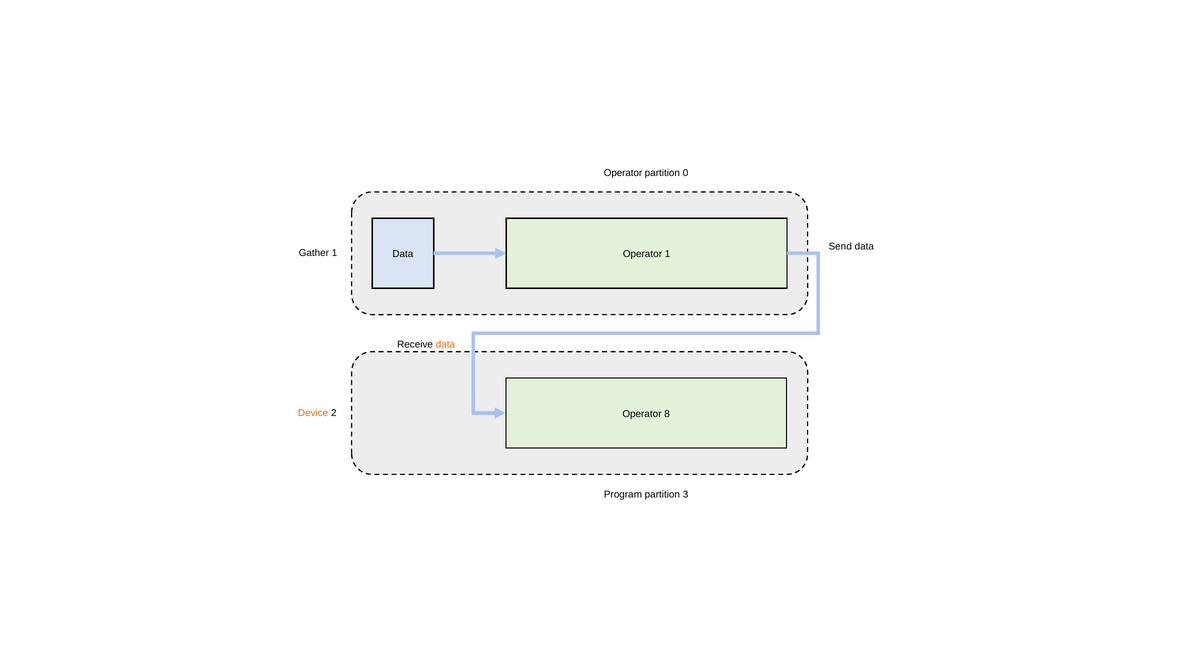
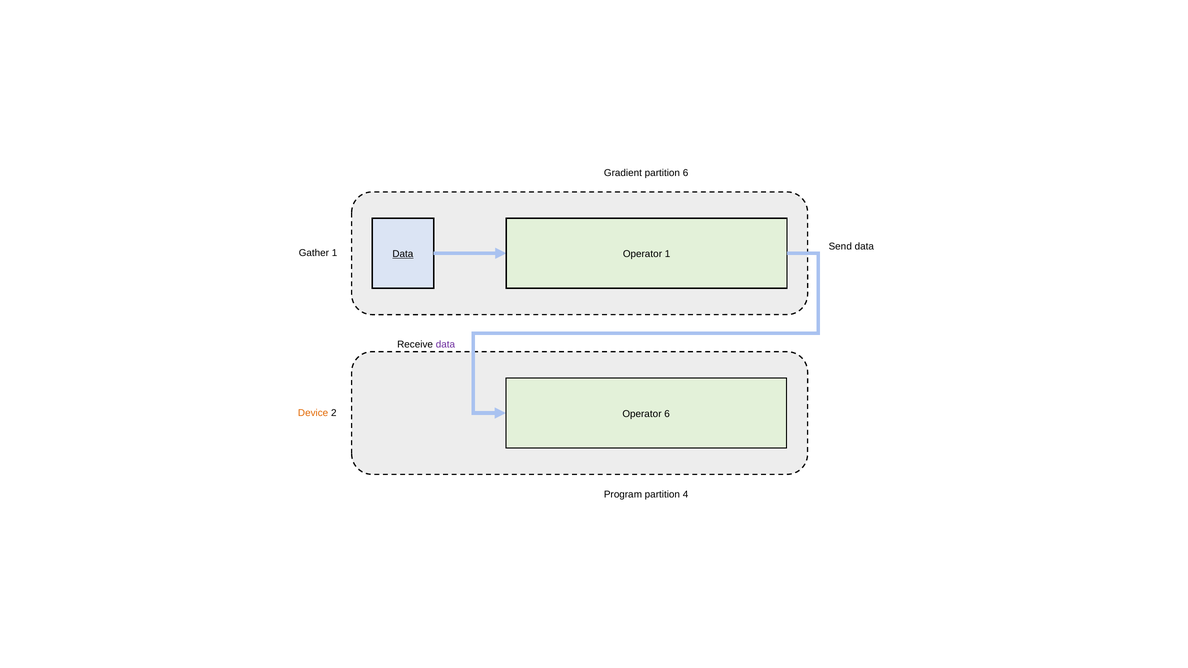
Operator: Operator -> Gradient (623, 173)
partition 0: 0 -> 6 (686, 173)
Data underline: none -> present (403, 254)
data colour: orange -> purple (445, 345)
Operator 8: 8 -> 6 (667, 414)
3: 3 -> 4 (686, 495)
